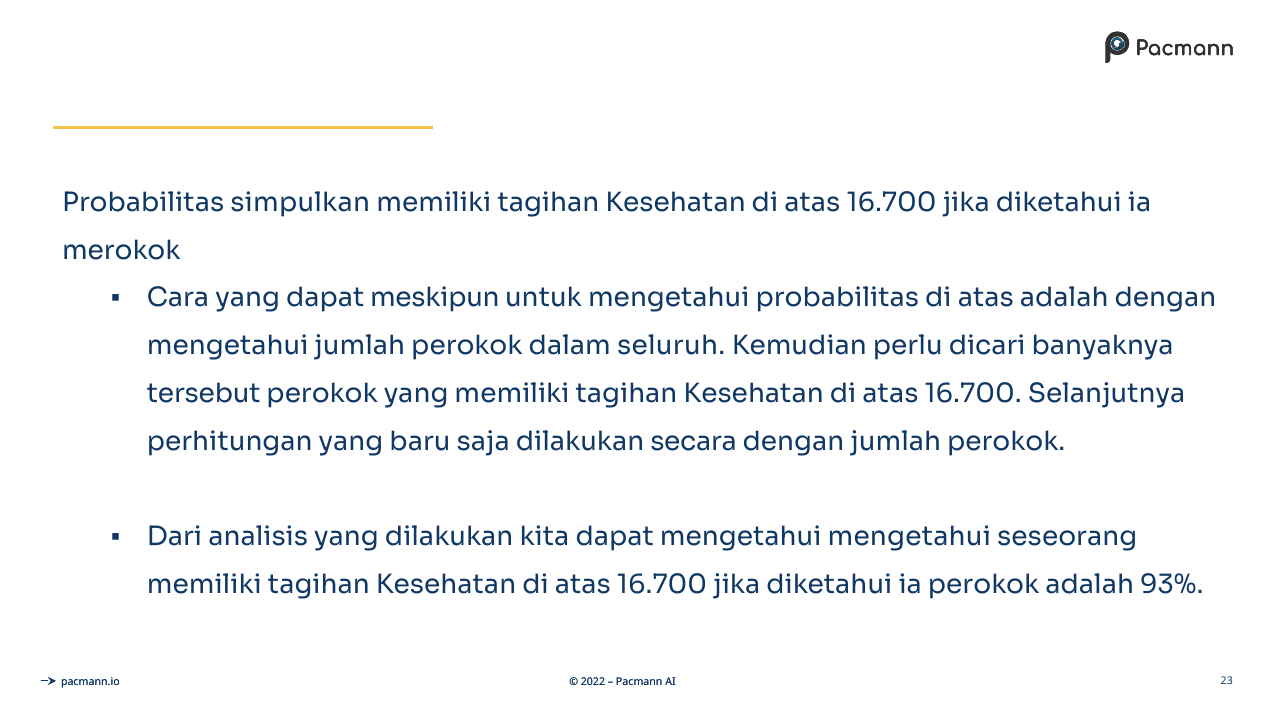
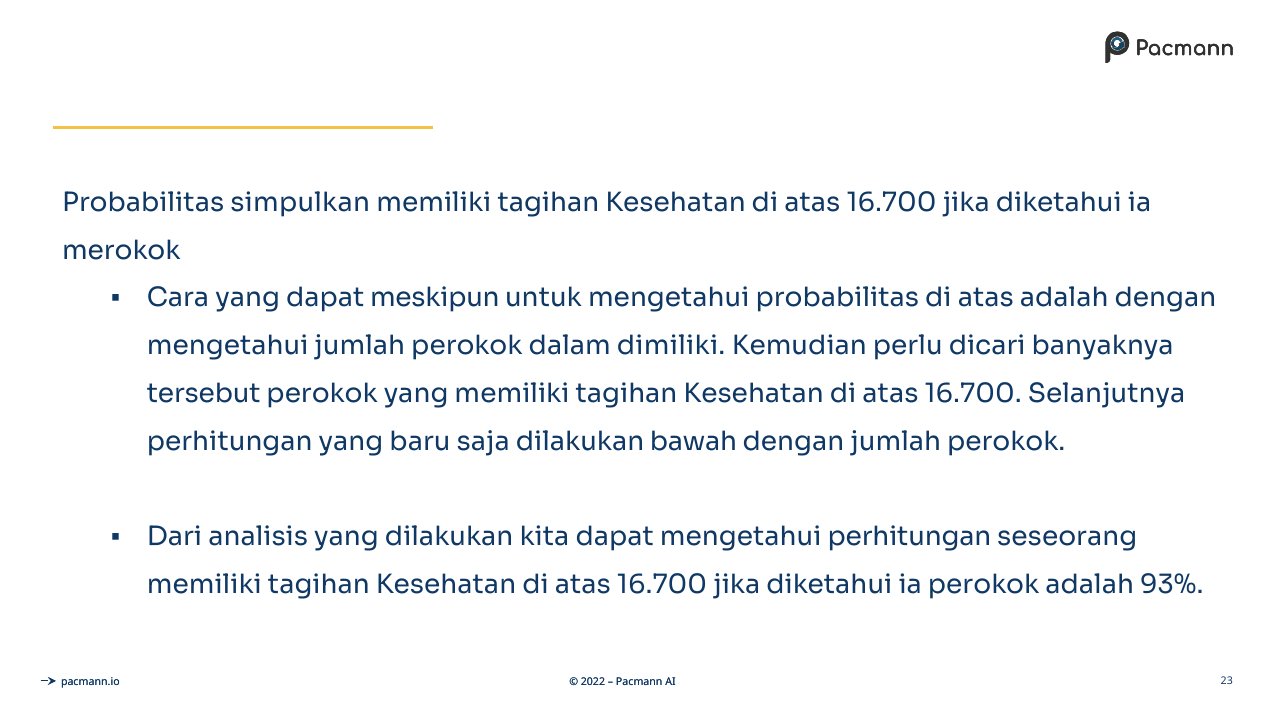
seluruh: seluruh -> dimiliki (671, 346)
secara: secara -> bawah (694, 441)
mengetahui mengetahui: mengetahui -> perhitungan (910, 537)
